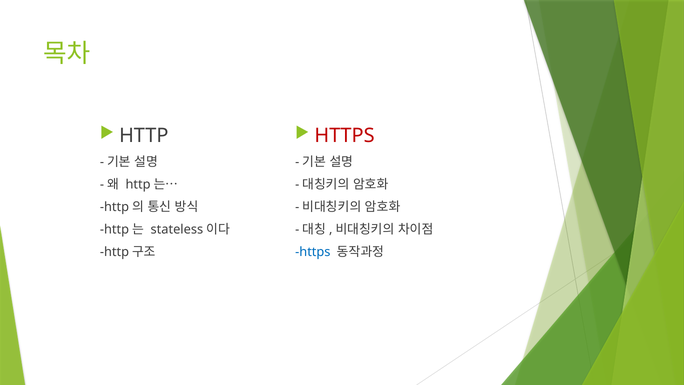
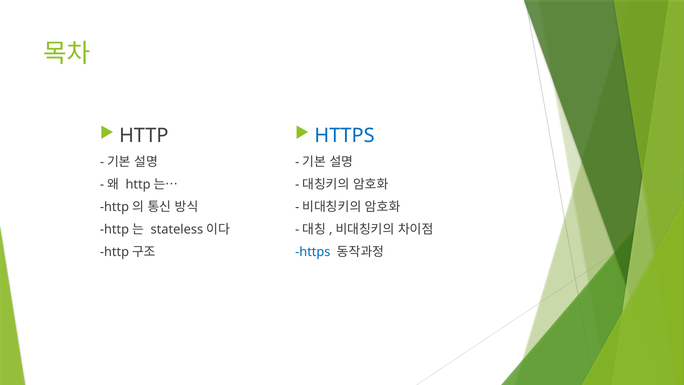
HTTPS colour: red -> blue (345, 136)
